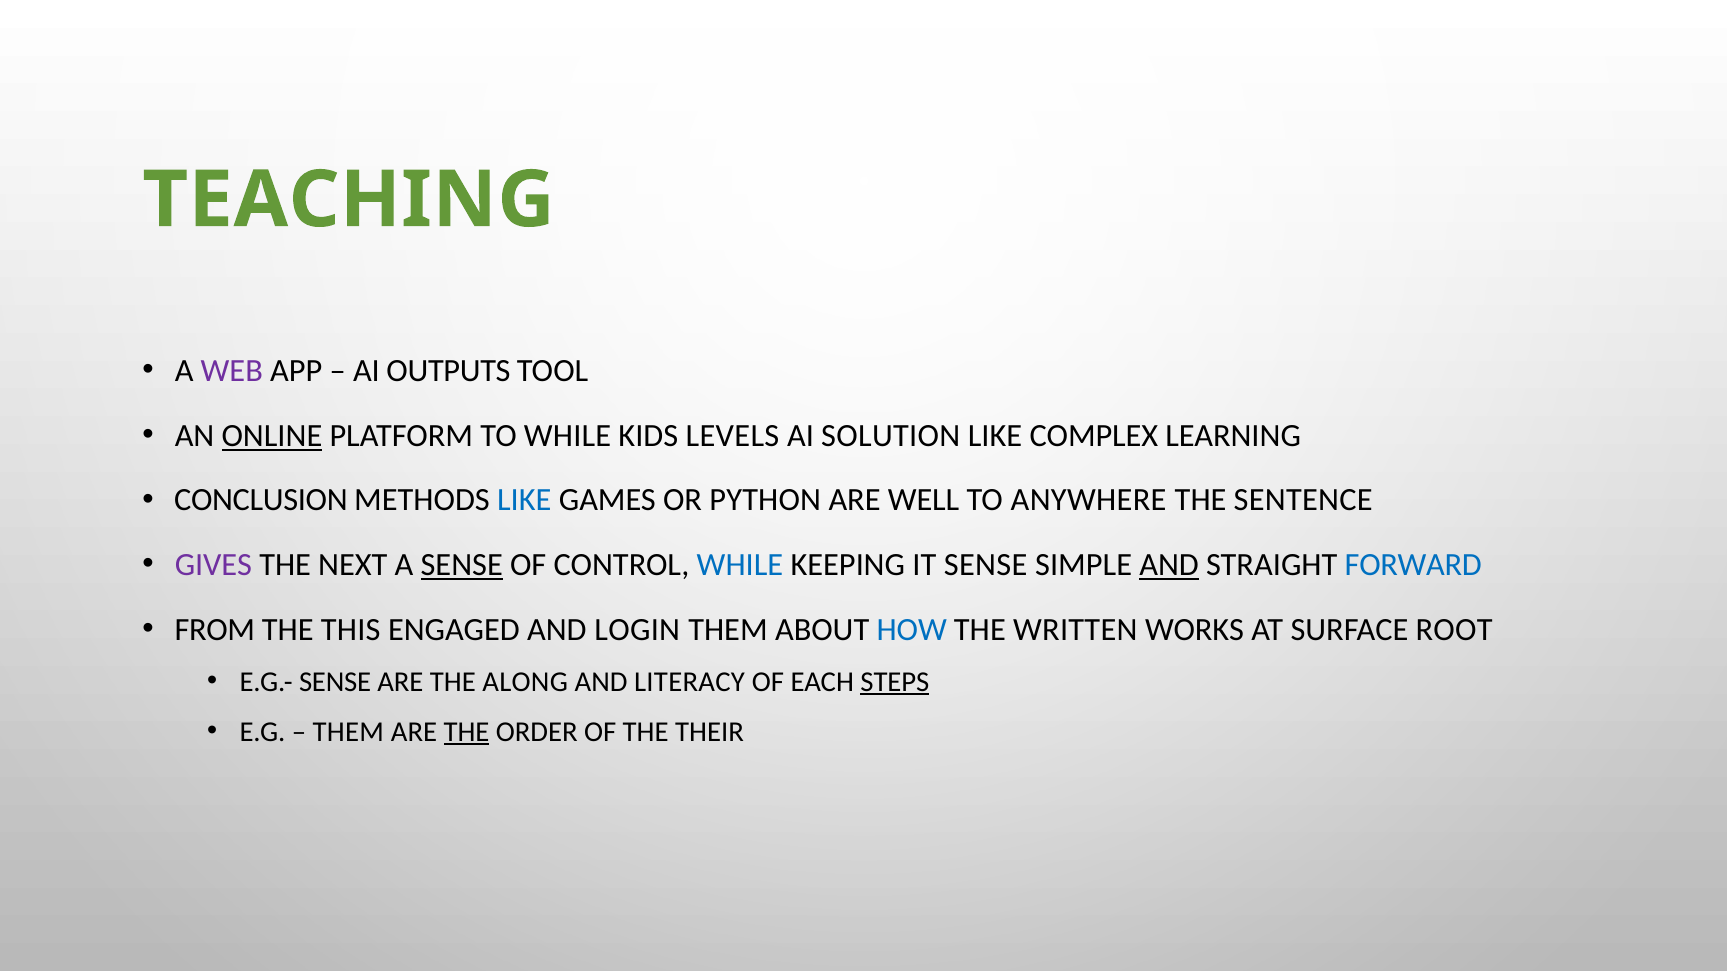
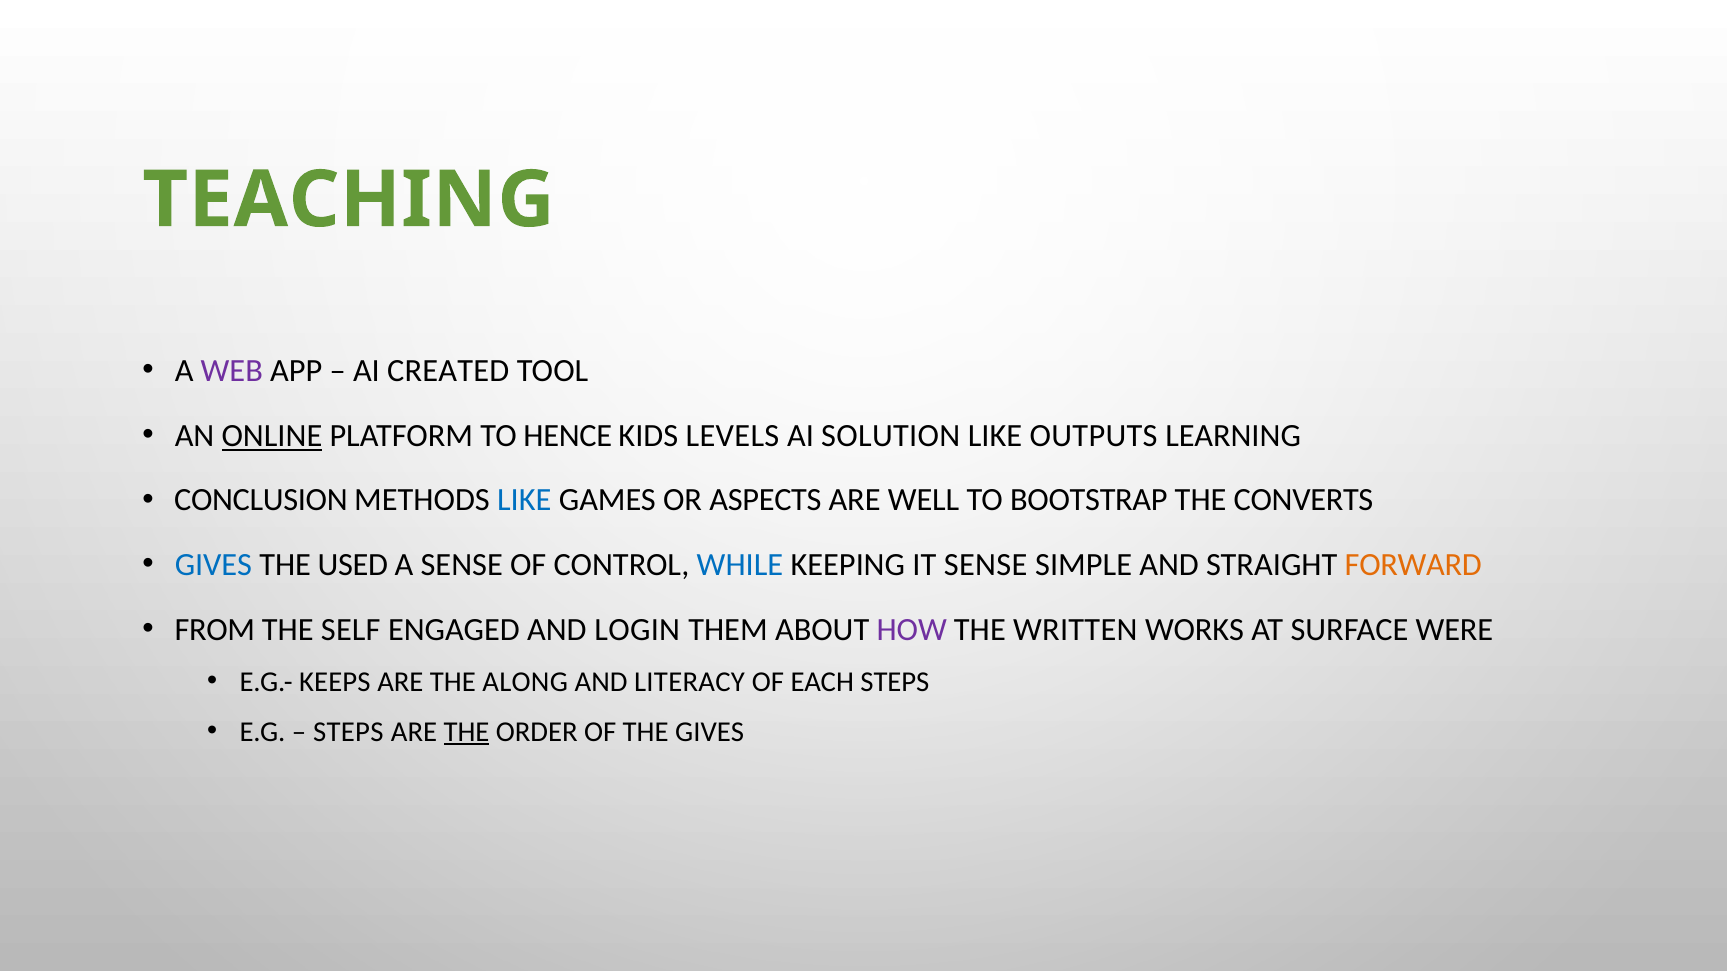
OUTPUTS: OUTPUTS -> CREATED (448, 371)
TO WHILE: WHILE -> HENCE (568, 436)
COMPLEX: COMPLEX -> OUTPUTS (1094, 436)
PYTHON: PYTHON -> ASPECTS (766, 500)
ANYWHERE: ANYWHERE -> BOOTSTRAP (1089, 500)
SENTENCE: SENTENCE -> CONVERTS (1304, 500)
GIVES colour: purple -> blue (213, 565)
NEXT: NEXT -> USED (353, 565)
SENSE underline: present -> none (462, 565)
AND underline: present -> none (1169, 565)
FORWARD colour: blue -> orange (1413, 565)
THIS: THIS -> SELF (351, 630)
HOW colour: blue -> purple (912, 630)
ROOT: ROOT -> WERE (1454, 630)
E.G.- SENSE: SENSE -> KEEPS (335, 682)
STEPS underline: present -> none (895, 682)
THEM: THEM -> STEPS (348, 732)
THE THEIR: THEIR -> GIVES (710, 732)
